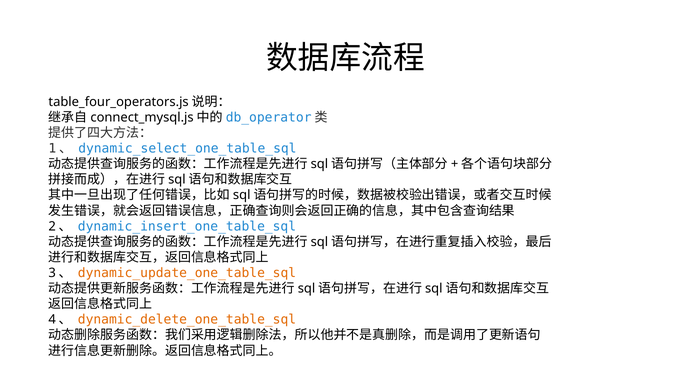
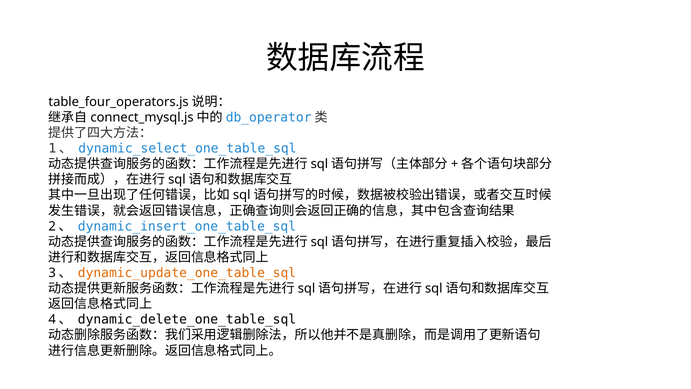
dynamic_delete_one_table_sql colour: orange -> black (187, 319)
